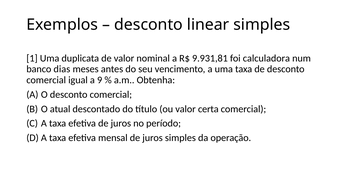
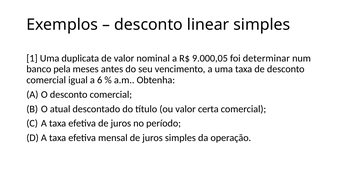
9.931,81: 9.931,81 -> 9.000,05 (210, 58)
calculadora: calculadora -> determinar (266, 58)
dias: dias -> pela (62, 69)
9: 9 -> 6 (100, 80)
